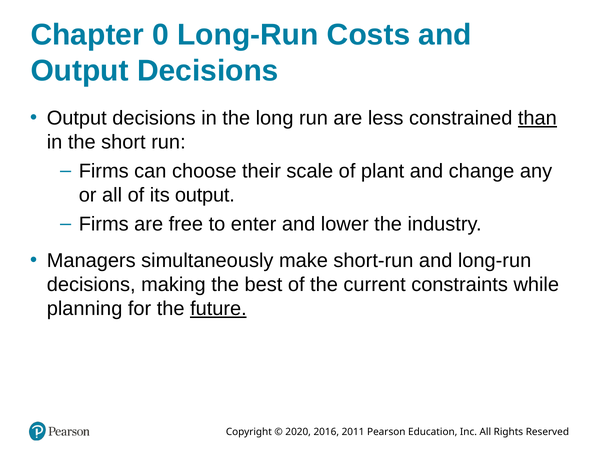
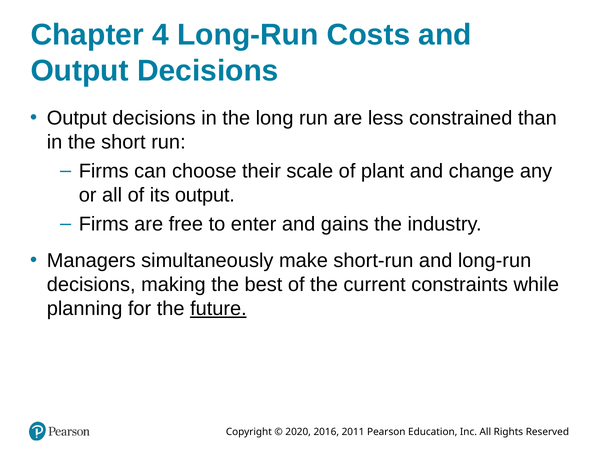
0: 0 -> 4 (160, 35)
than underline: present -> none (537, 118)
lower: lower -> gains (345, 224)
